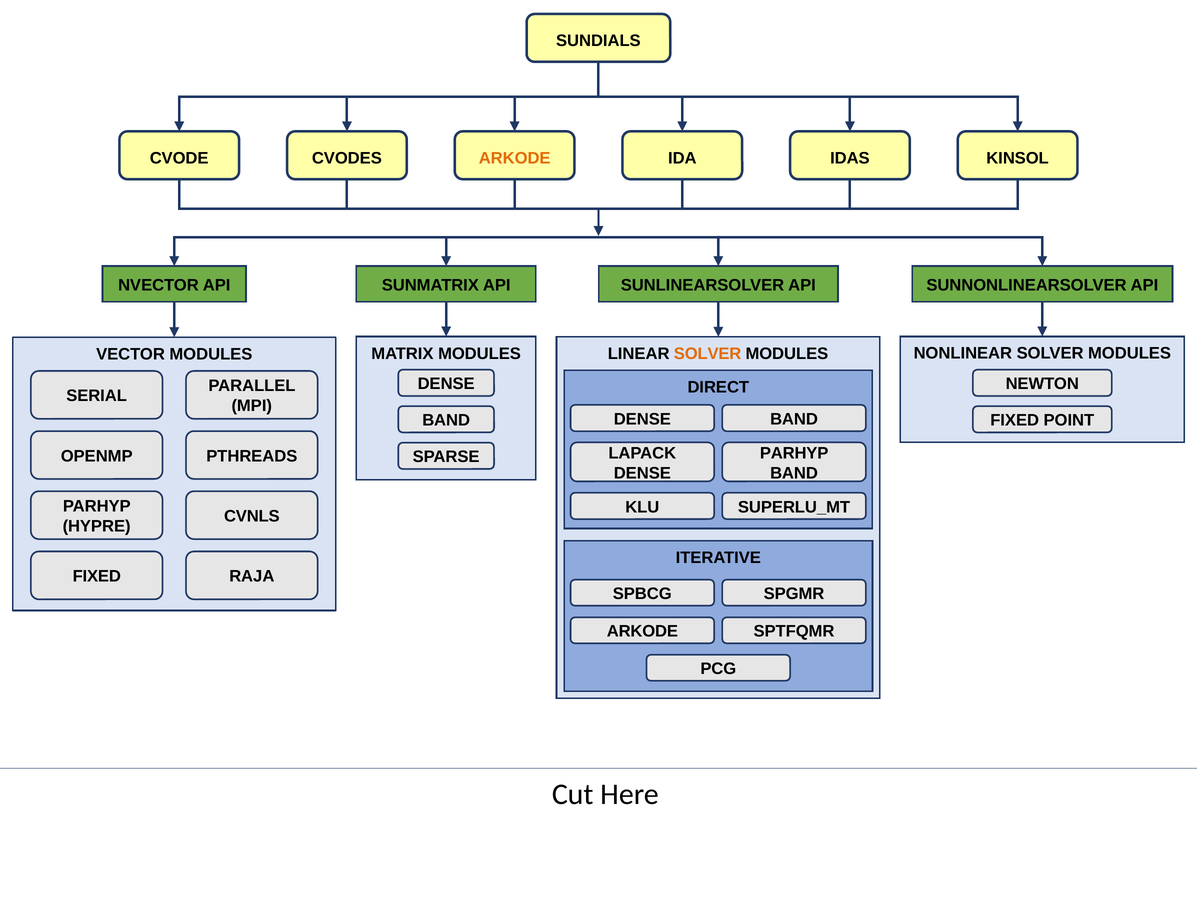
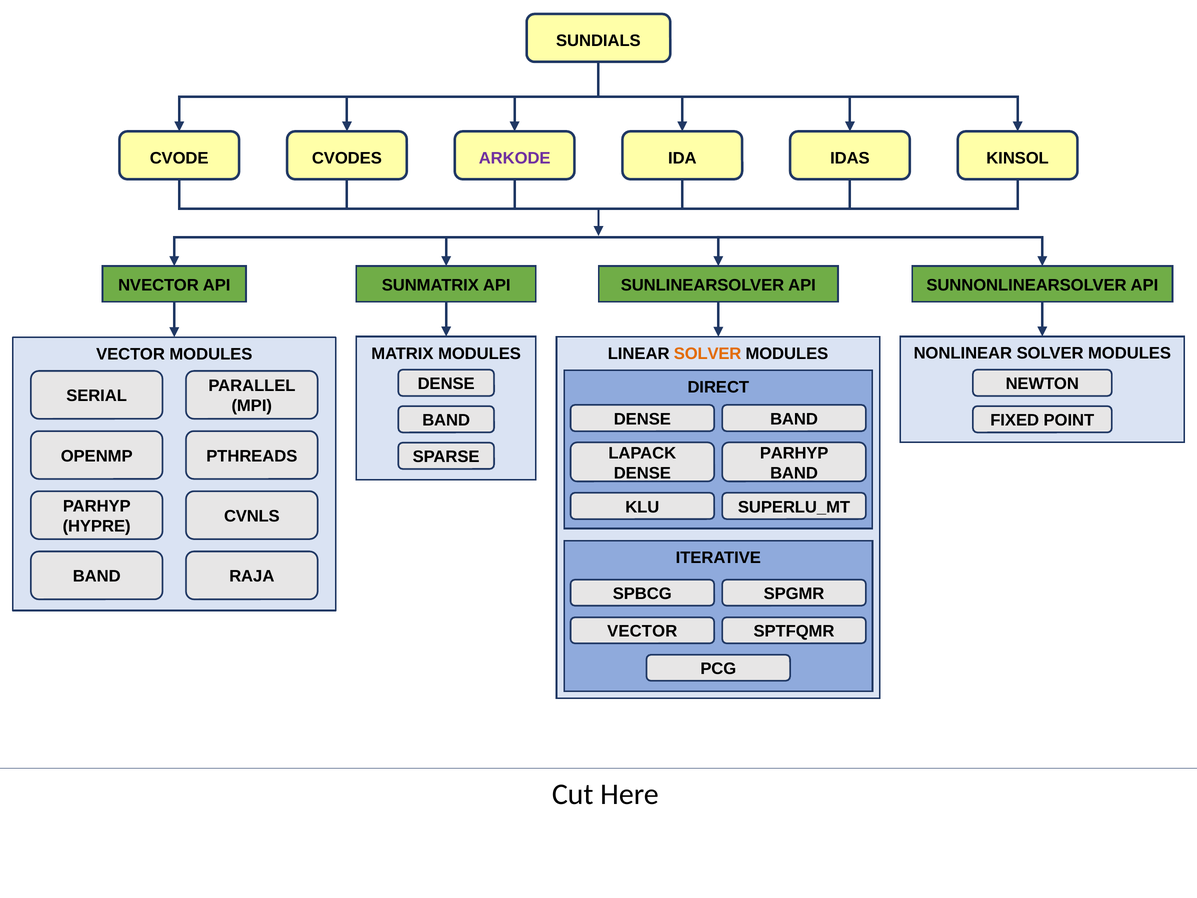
ARKODE colour: orange -> purple (515, 158)
FIXED: FIXED -> BAND (97, 576)
ARKODE: ARKODE -> VECTOR (642, 631)
